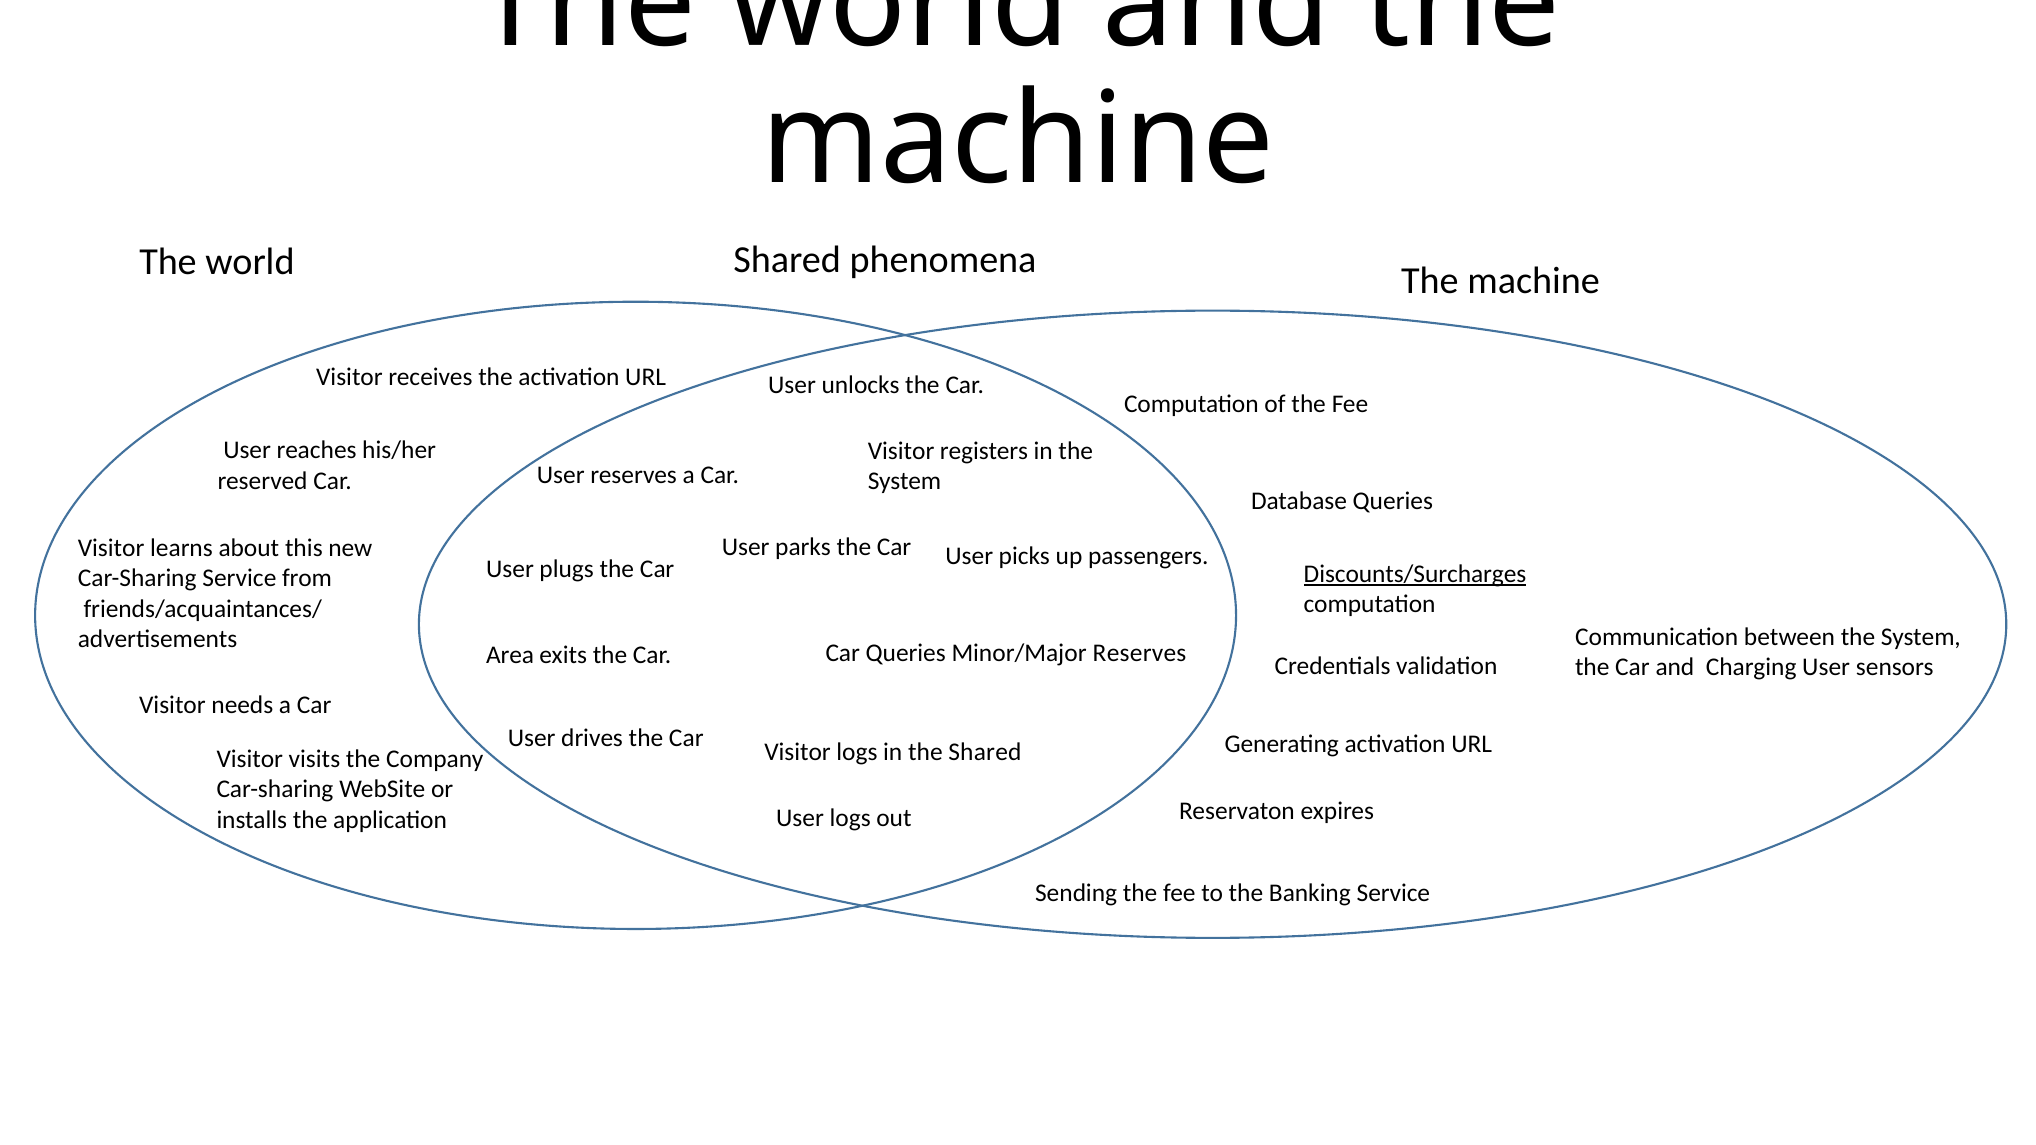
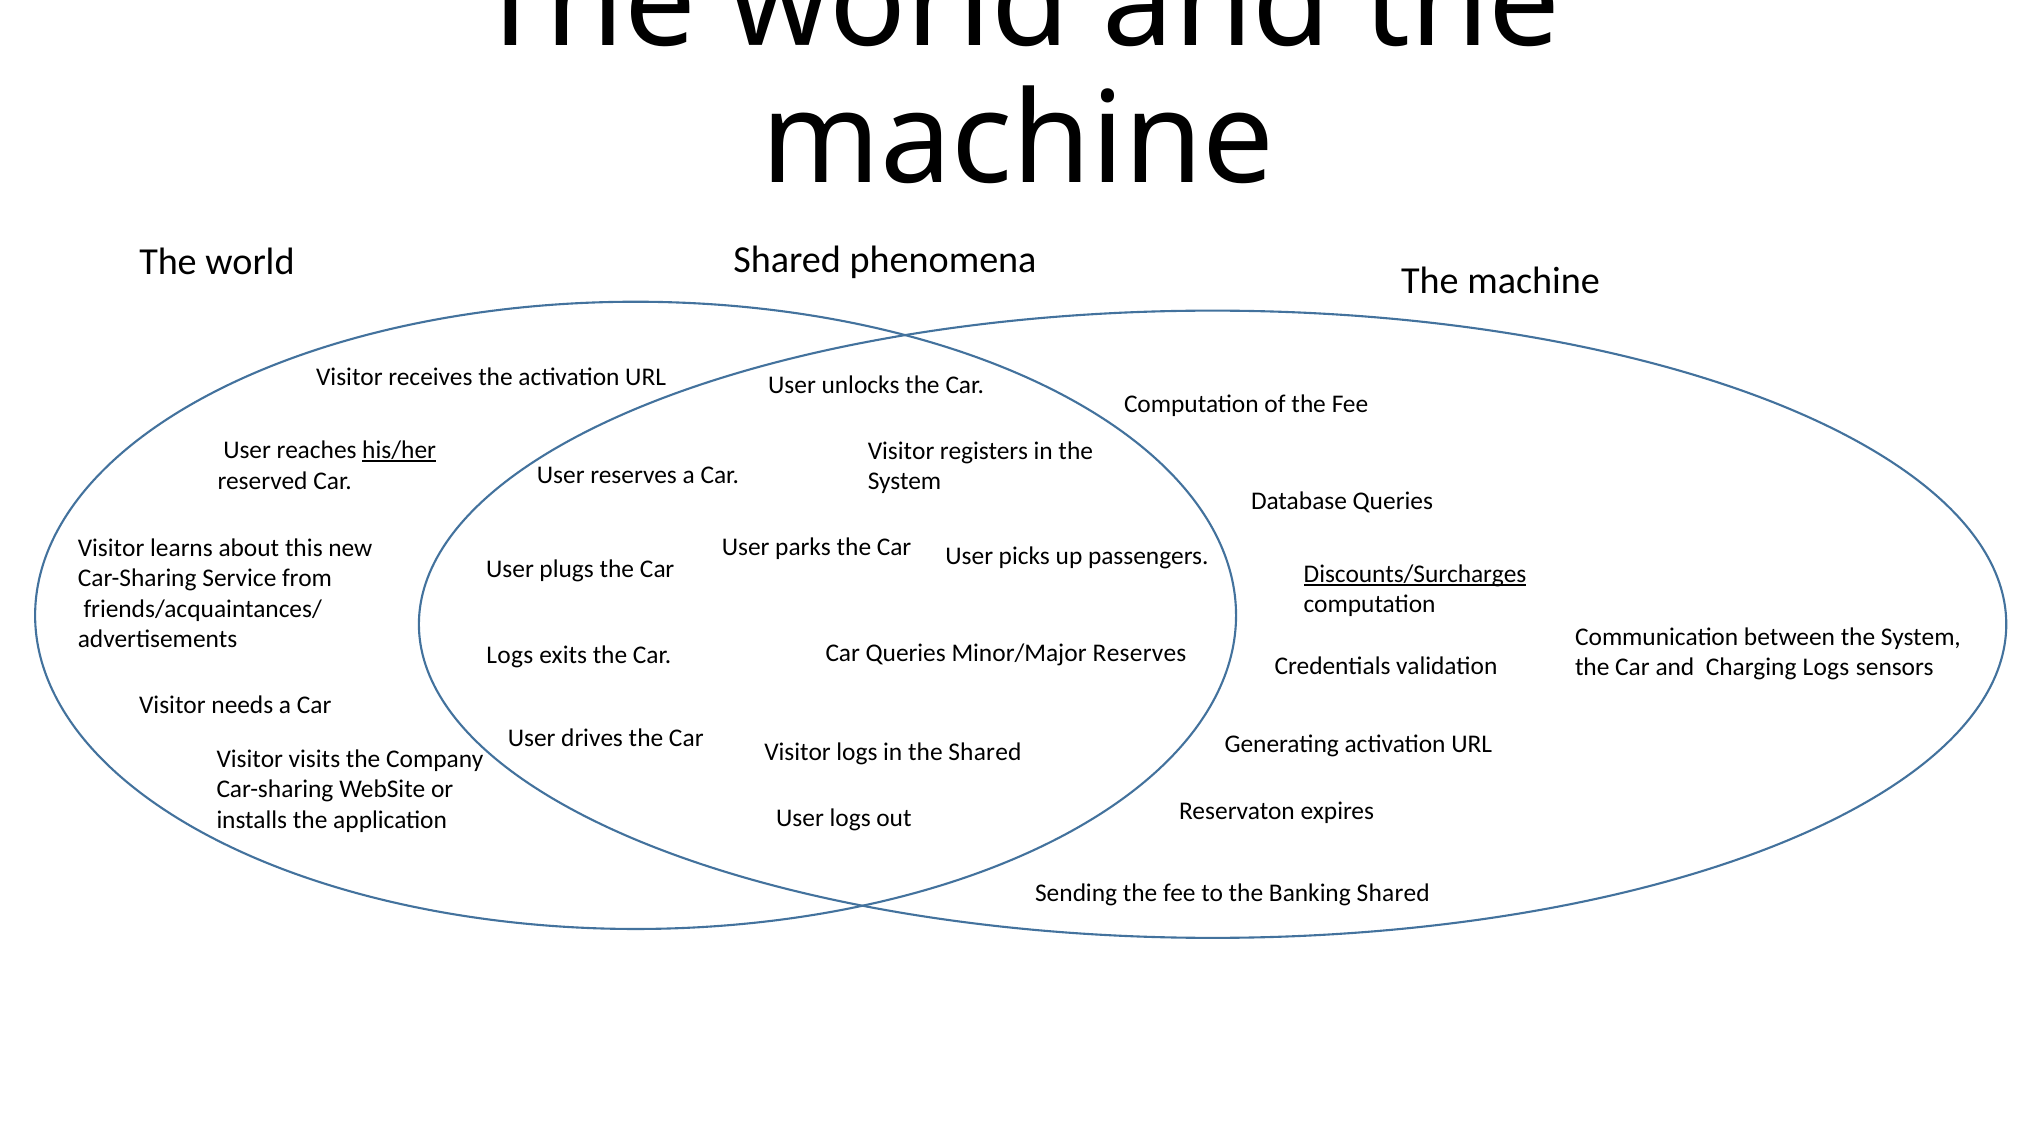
his/her underline: none -> present (399, 450)
Area: Area -> Logs (510, 655)
Charging User: User -> Logs (1826, 667)
Banking Service: Service -> Shared (1393, 893)
